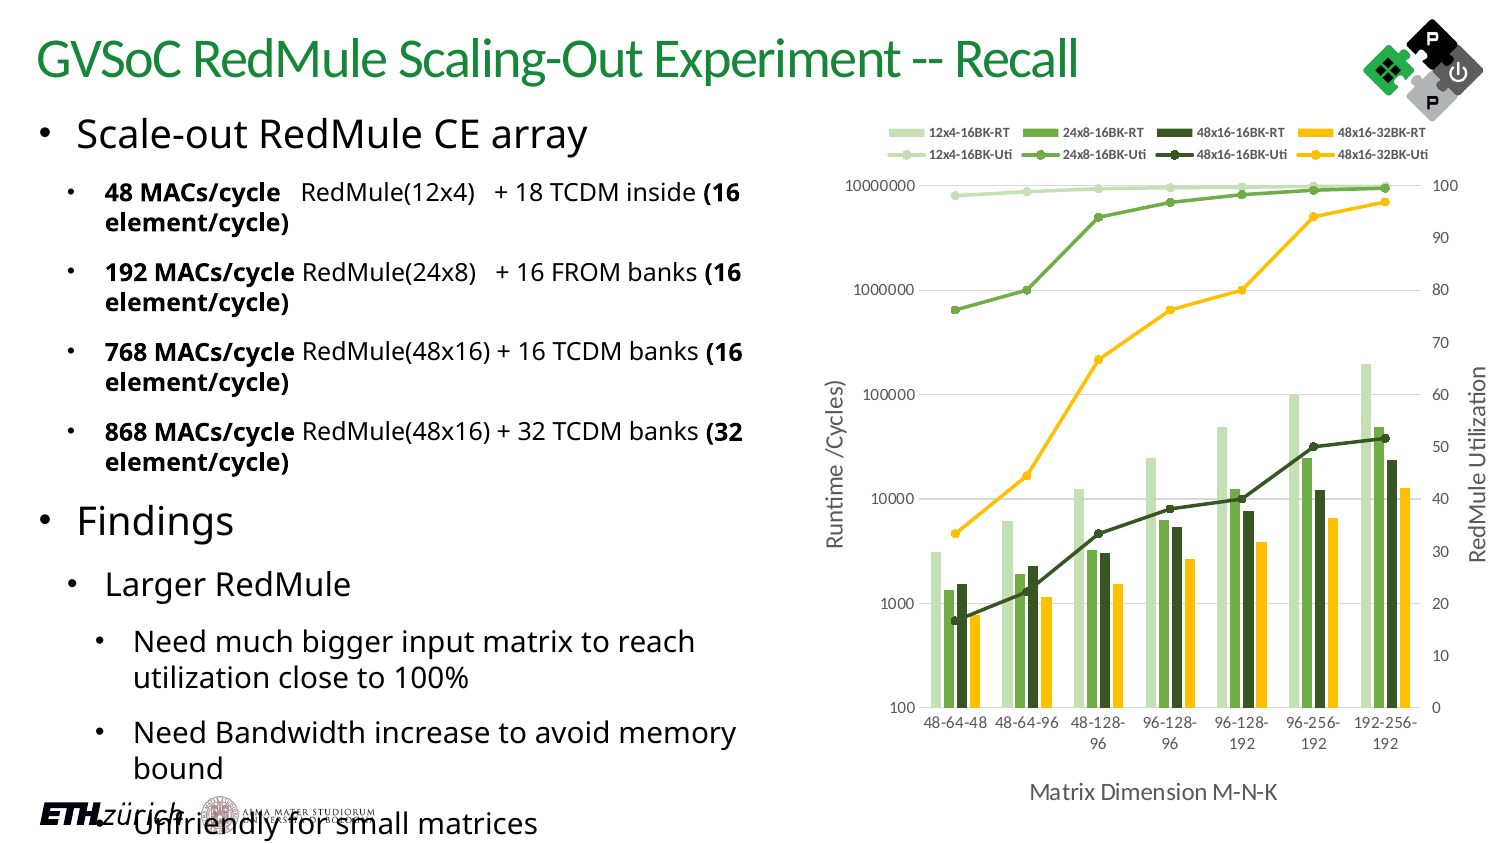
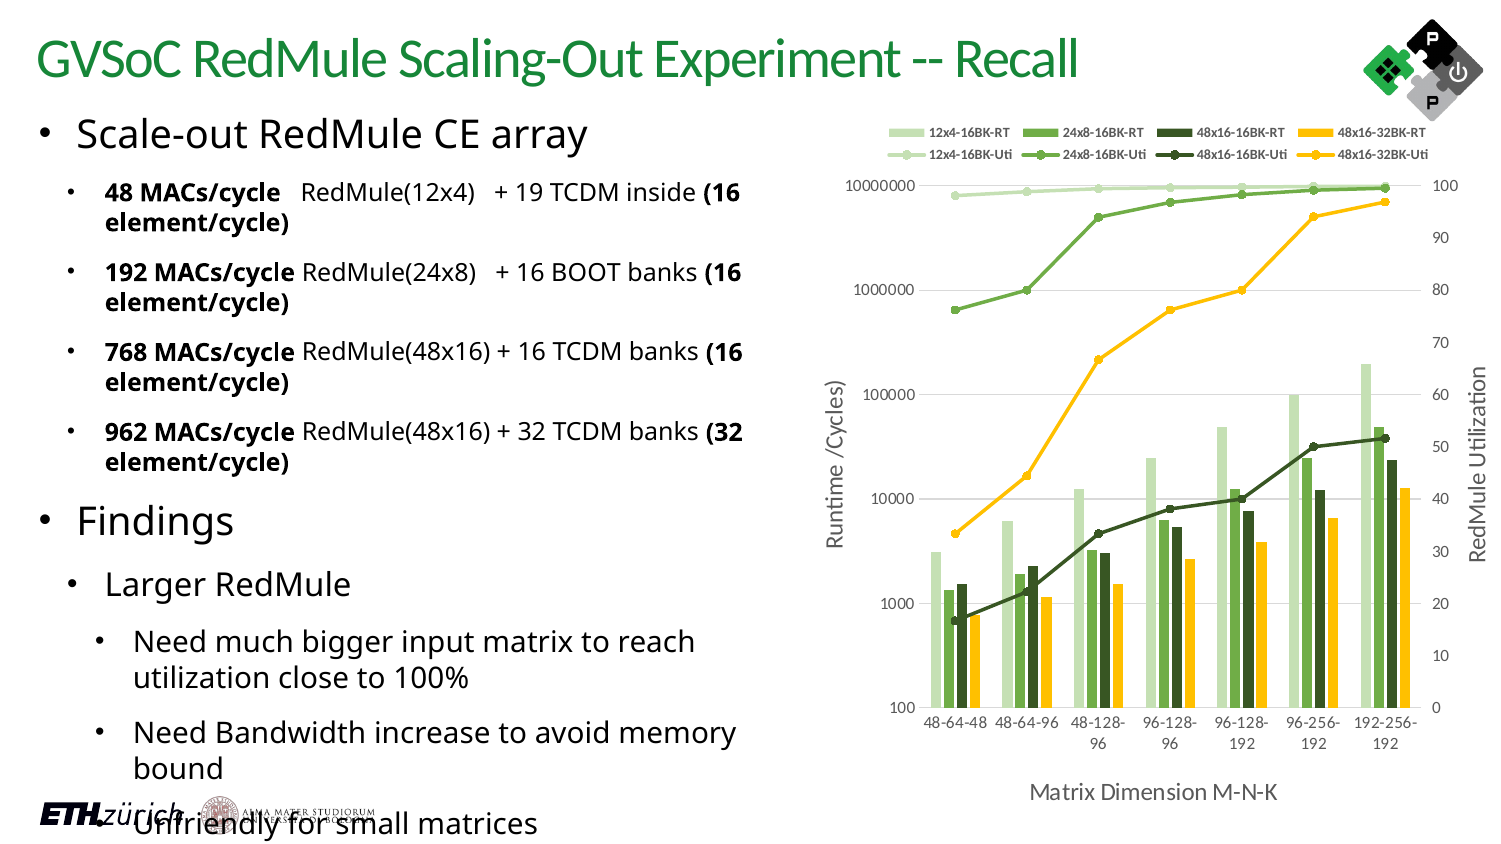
18: 18 -> 19 (529, 193)
FROM: FROM -> BOOT (586, 273)
868: 868 -> 962 (126, 433)
